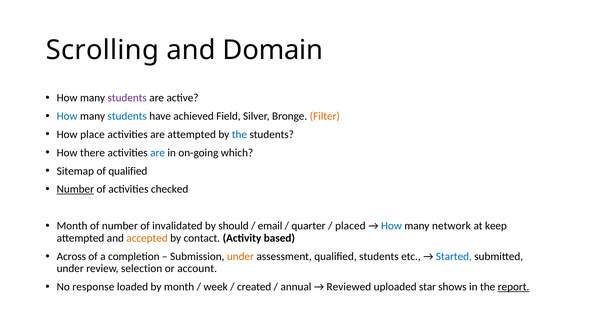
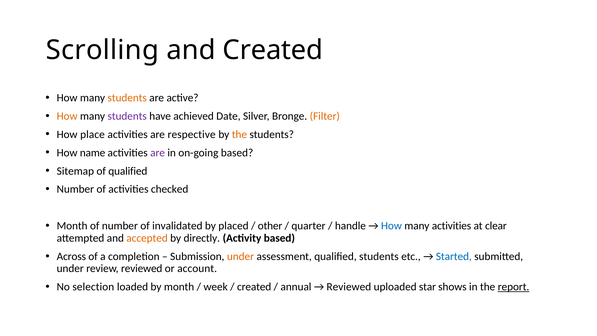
and Domain: Domain -> Created (273, 50)
students colour: purple -> orange (127, 98)
How colour: blue -> orange (67, 116)
students colour: blue -> purple (127, 116)
Field: Field -> Date (228, 116)
are attempted: attempted -> respective (192, 134)
the colour: blue -> orange (239, 134)
there: there -> name (93, 153)
are colour: blue -> purple (158, 153)
on-going which: which -> based (237, 153)
Number underline: present -> none (75, 189)
should: should -> placed (233, 226)
email: email -> other (270, 226)
placed: placed -> handle (350, 226)
many network: network -> activities (452, 226)
keep: keep -> clear (496, 226)
contact: contact -> directly (202, 238)
review selection: selection -> reviewed (142, 268)
response: response -> selection (93, 287)
